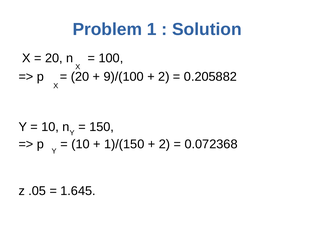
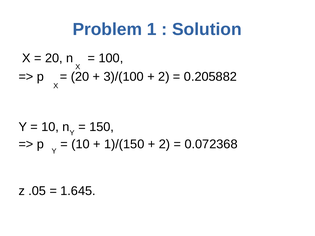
9)/(100: 9)/(100 -> 3)/(100 (124, 77)
